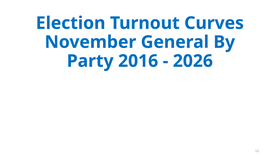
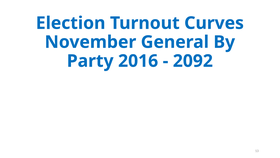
2026: 2026 -> 2092 (193, 61)
